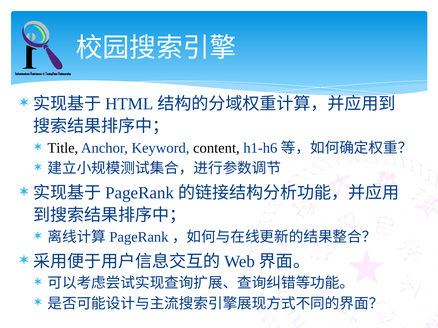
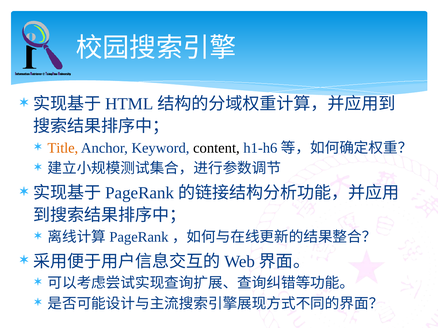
Title colour: black -> orange (63, 148)
